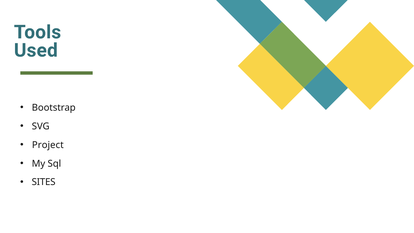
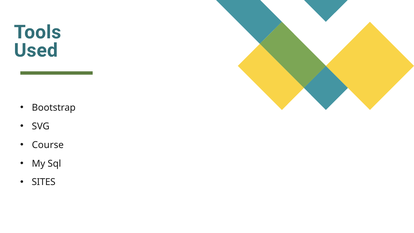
Project: Project -> Course (48, 145)
